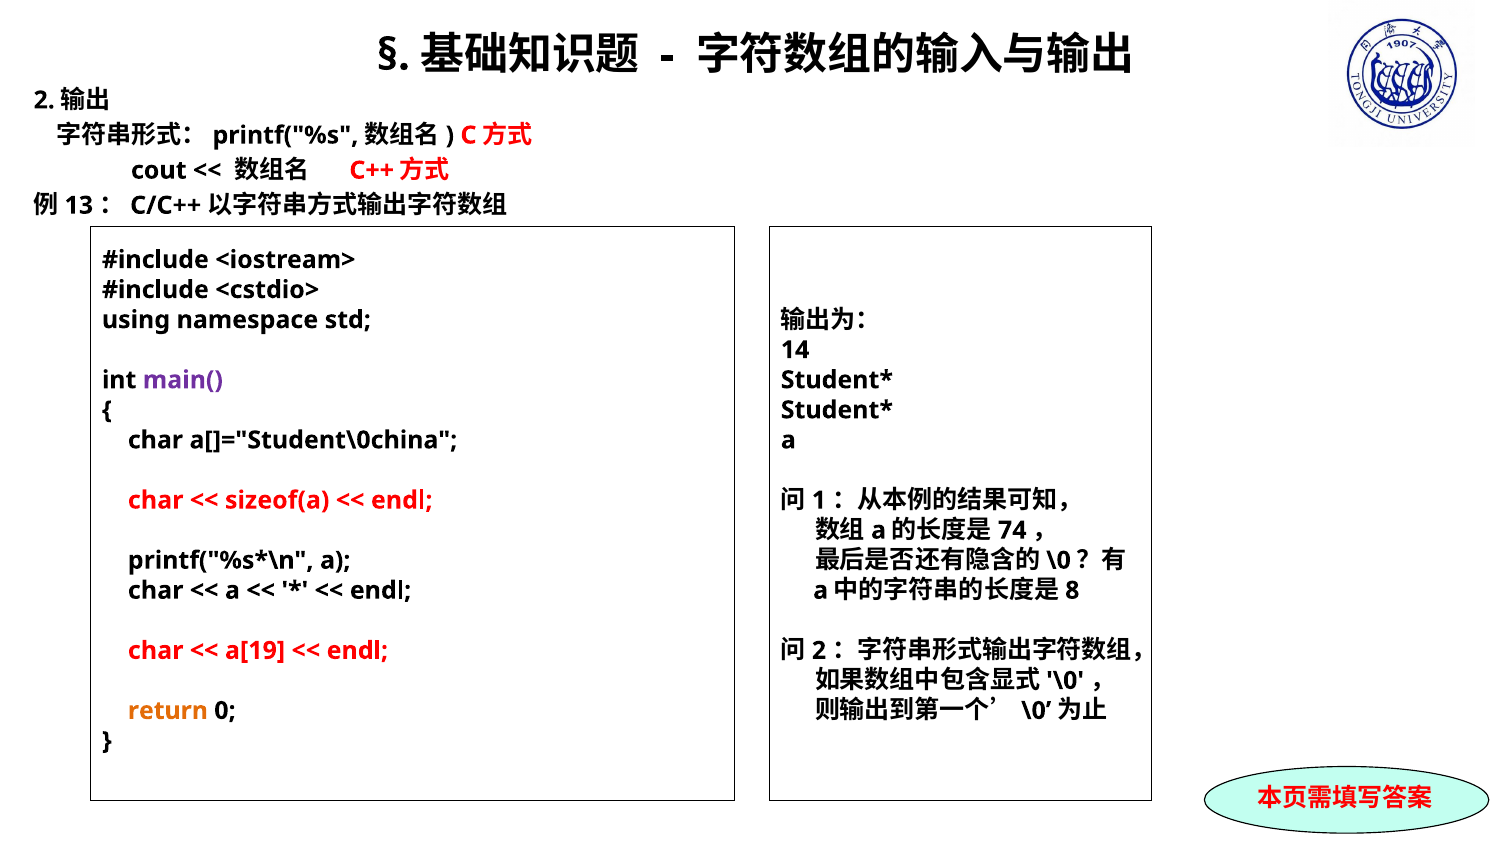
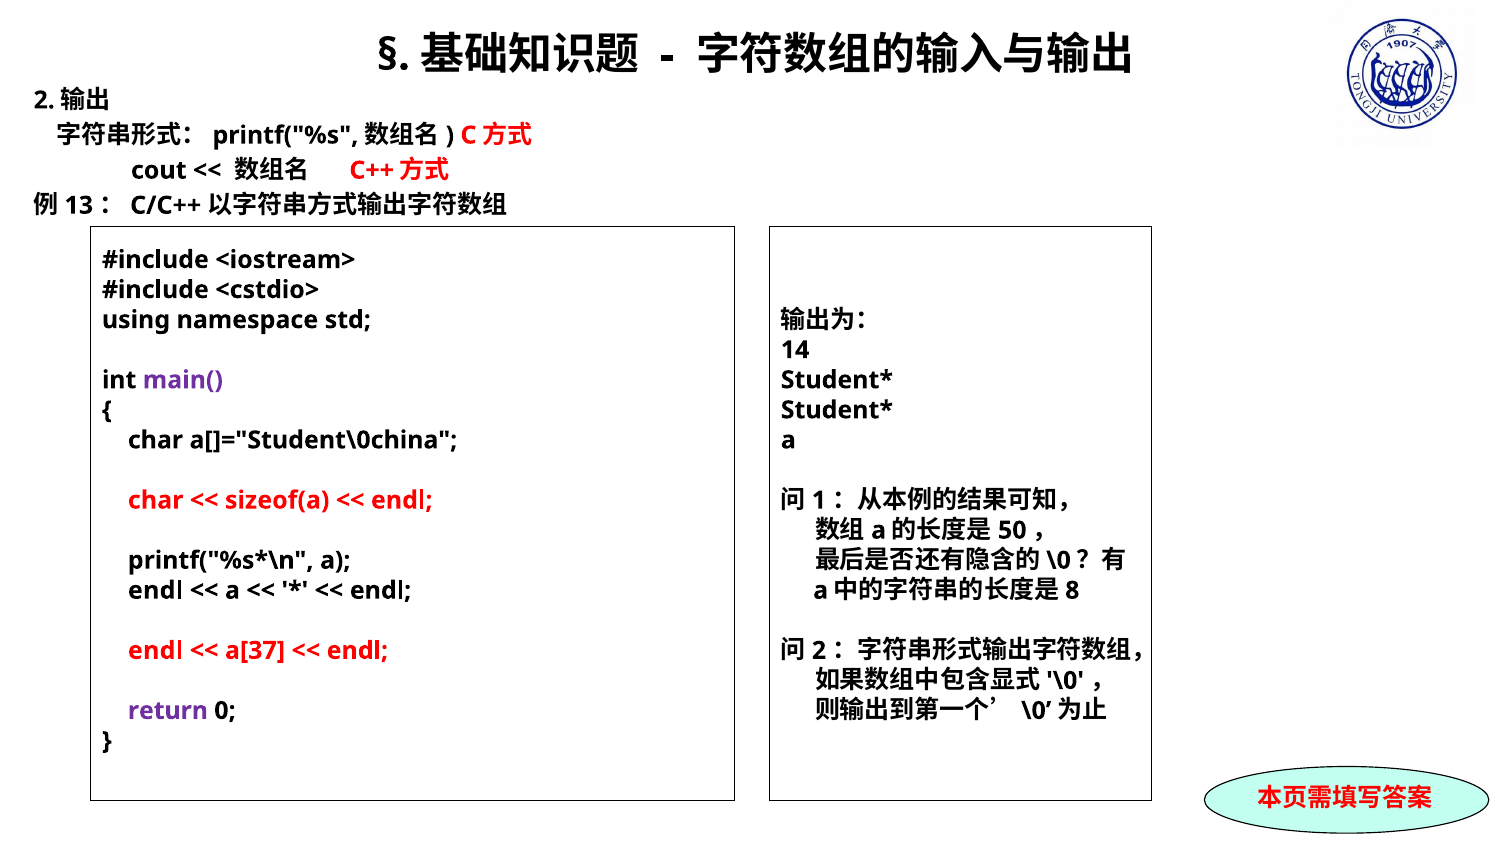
74: 74 -> 50 (1012, 531)
char: char -> endl (156, 591)
char: char -> endl (156, 651)
a[19: a[19 -> a[37 (255, 651)
return colour: orange -> purple (168, 711)
